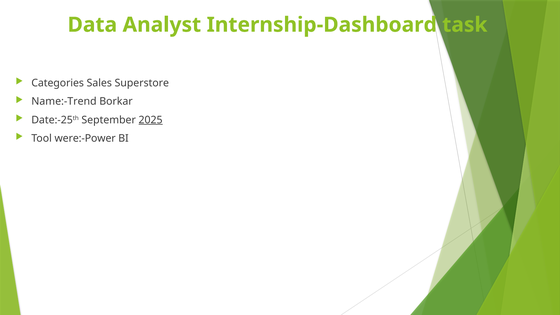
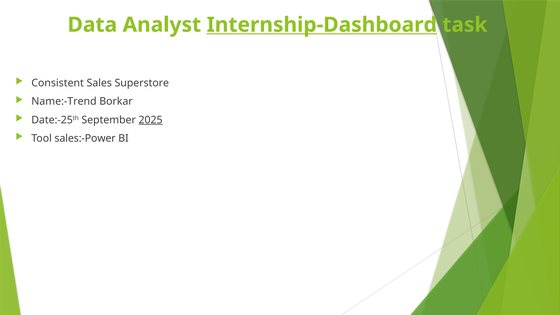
Internship-Dashboard underline: none -> present (322, 25)
Categories: Categories -> Consistent (58, 83)
were:-Power: were:-Power -> sales:-Power (85, 138)
